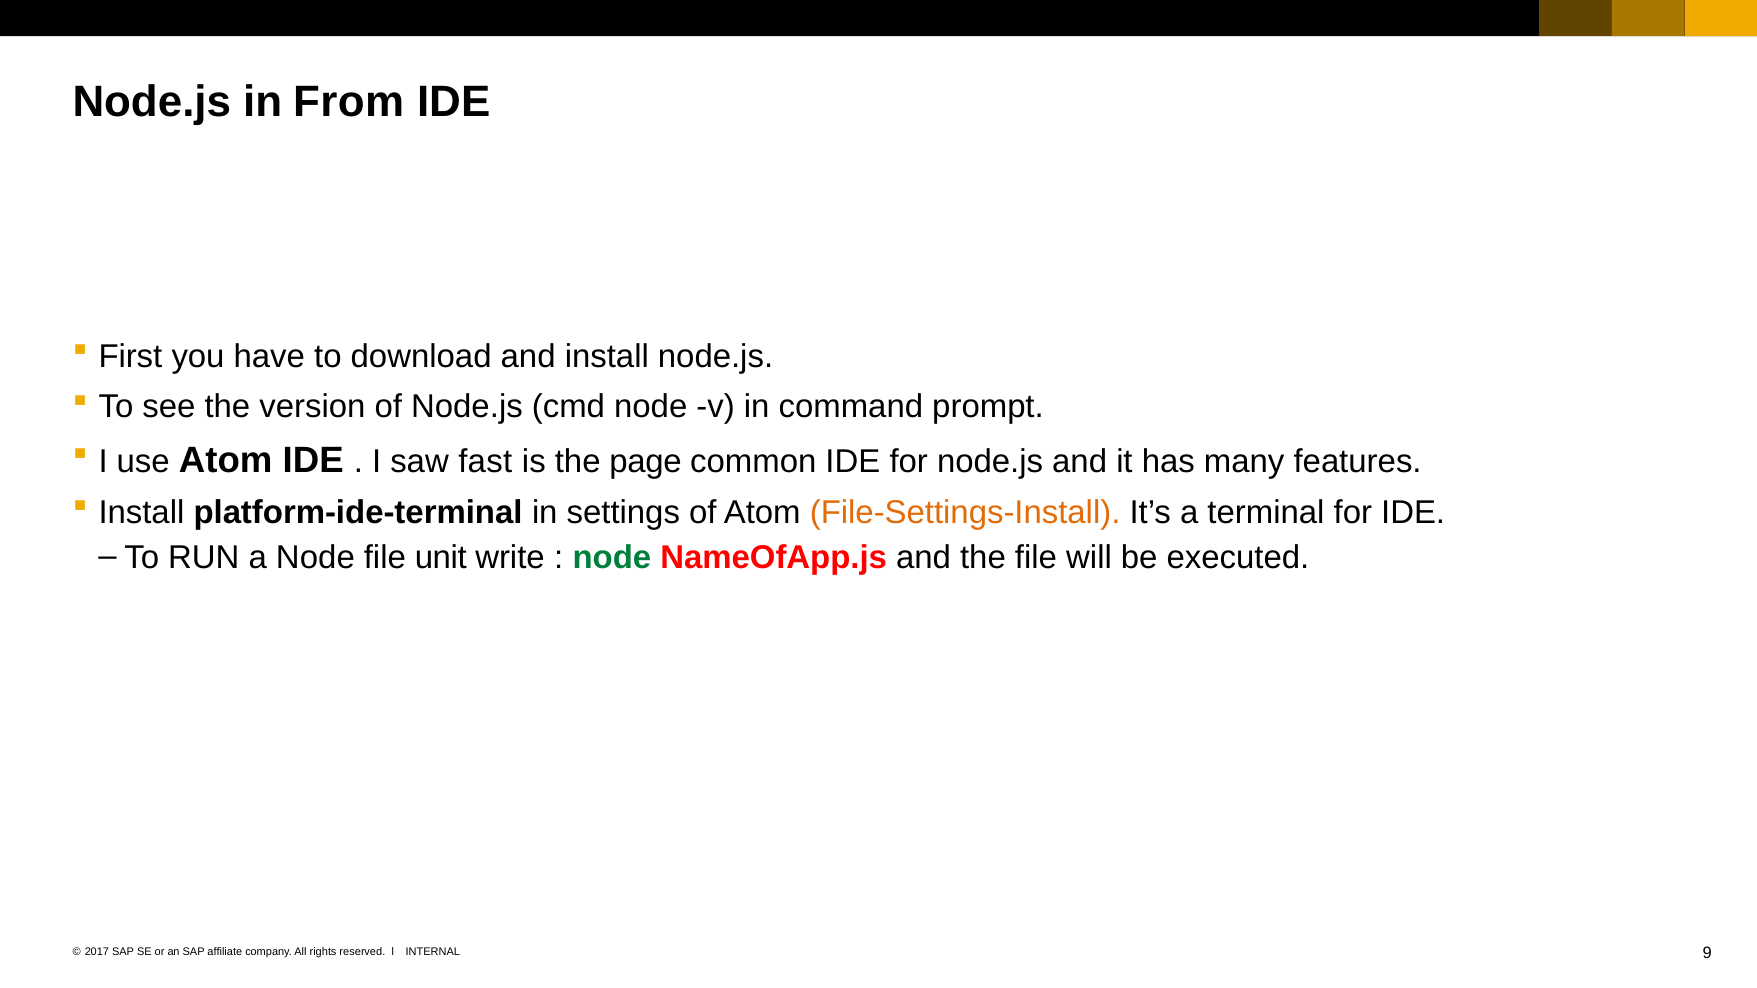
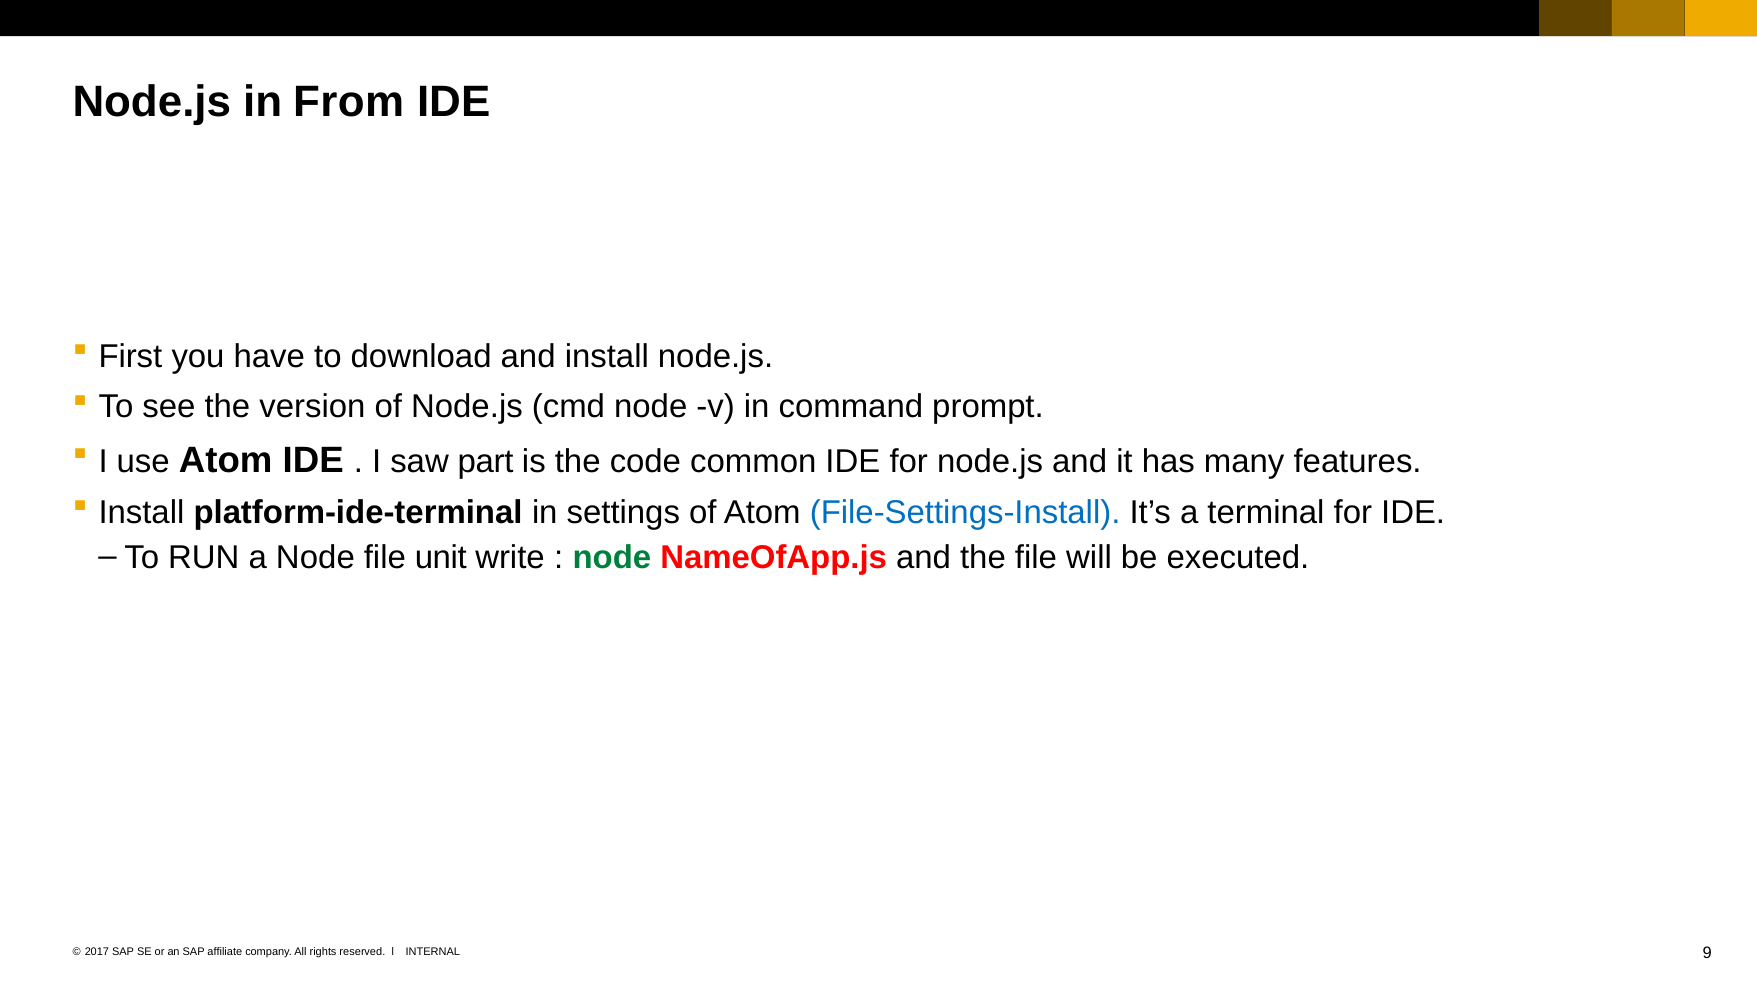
fast: fast -> part (486, 461)
page: page -> code (645, 461)
File-Settings-Install colour: orange -> blue (965, 512)
